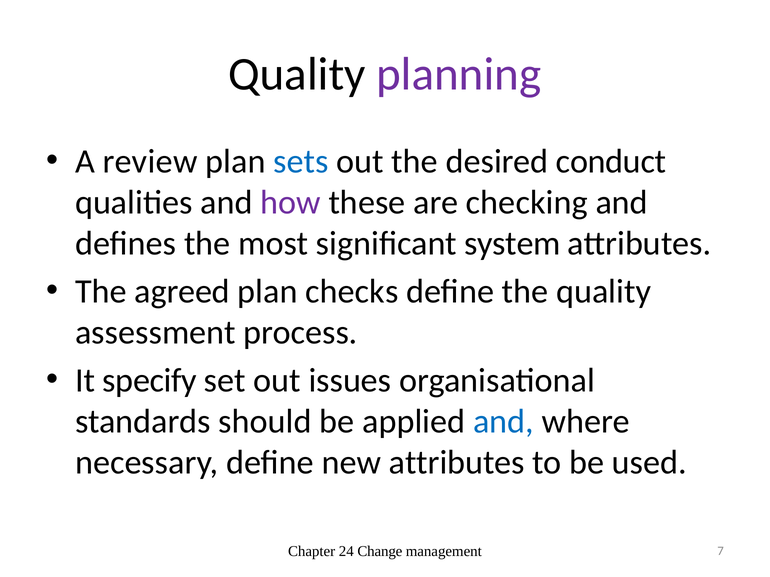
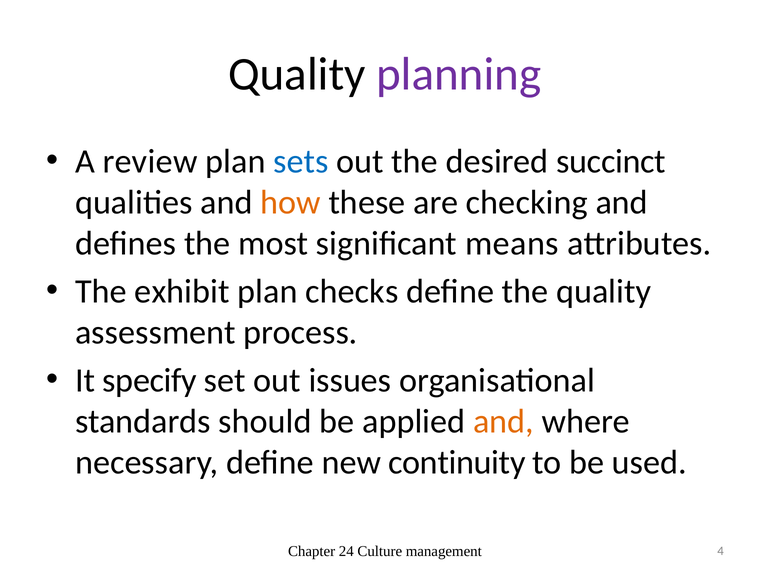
conduct: conduct -> succinct (611, 162)
how colour: purple -> orange (291, 203)
system: system -> means (512, 244)
agreed: agreed -> exhibit (182, 292)
and colour: blue -> orange (504, 422)
new attributes: attributes -> continuity (457, 463)
Change: Change -> Culture (380, 552)
7: 7 -> 4 (721, 551)
